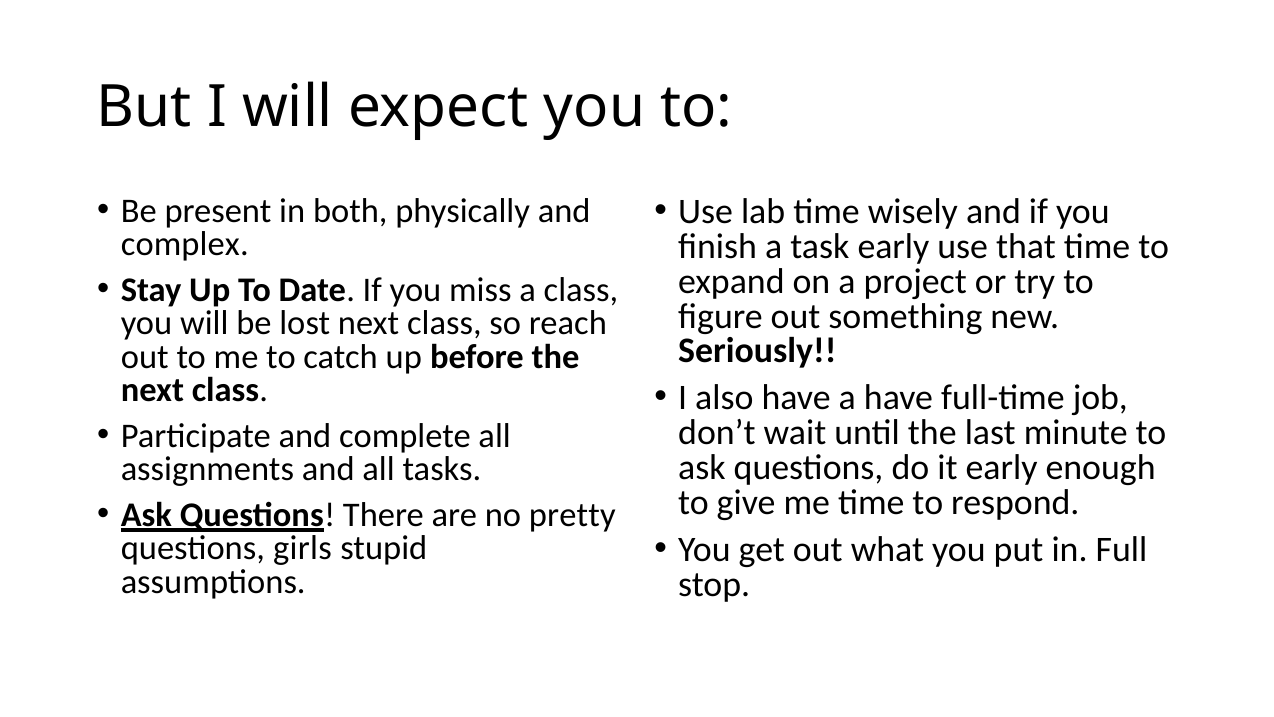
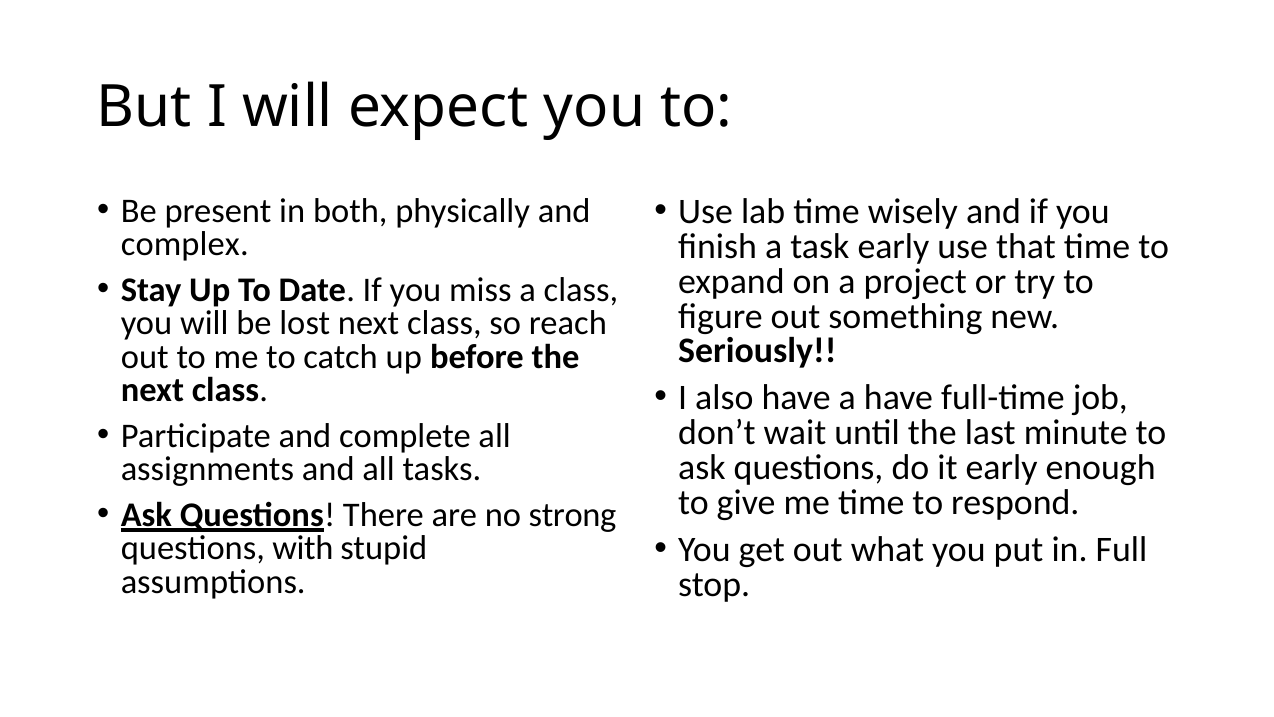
pretty: pretty -> strong (573, 515)
girls: girls -> with (303, 548)
